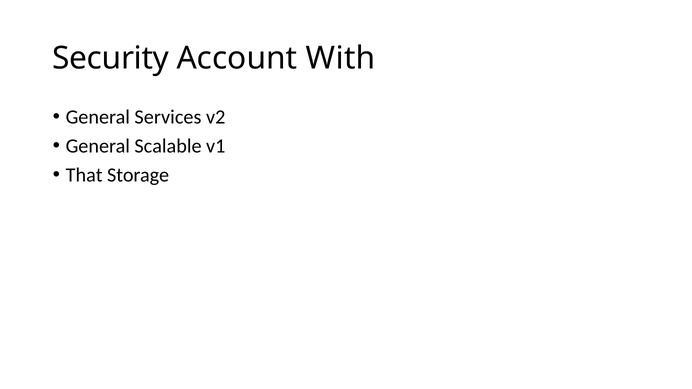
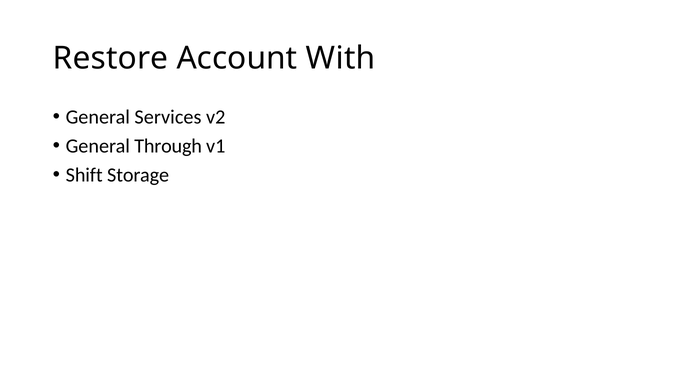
Security: Security -> Restore (110, 58)
Scalable: Scalable -> Through (168, 146)
That: That -> Shift (84, 175)
